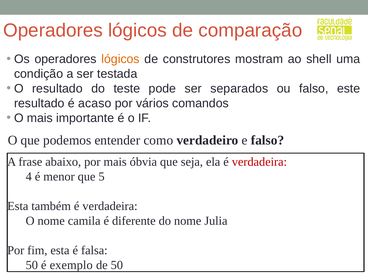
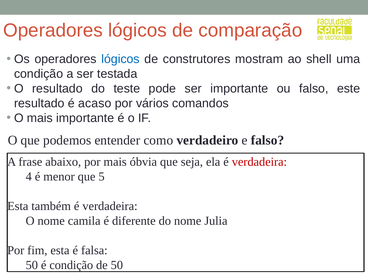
lógicos colour: orange -> blue (121, 59)
ser separados: separados -> importante (239, 89)
é exemplo: exemplo -> condição (71, 265)
